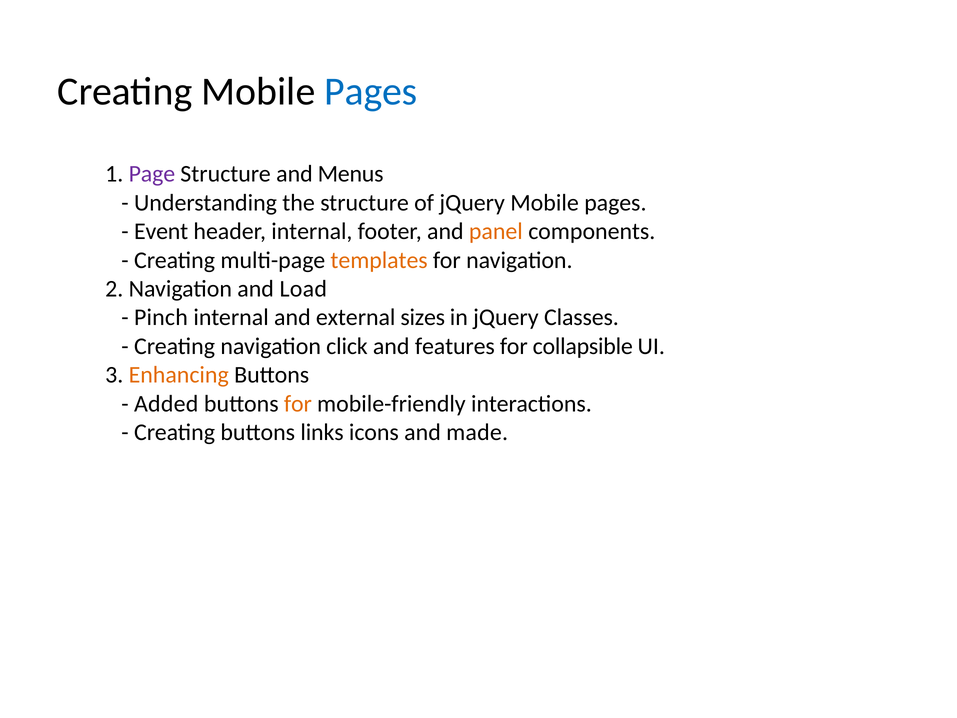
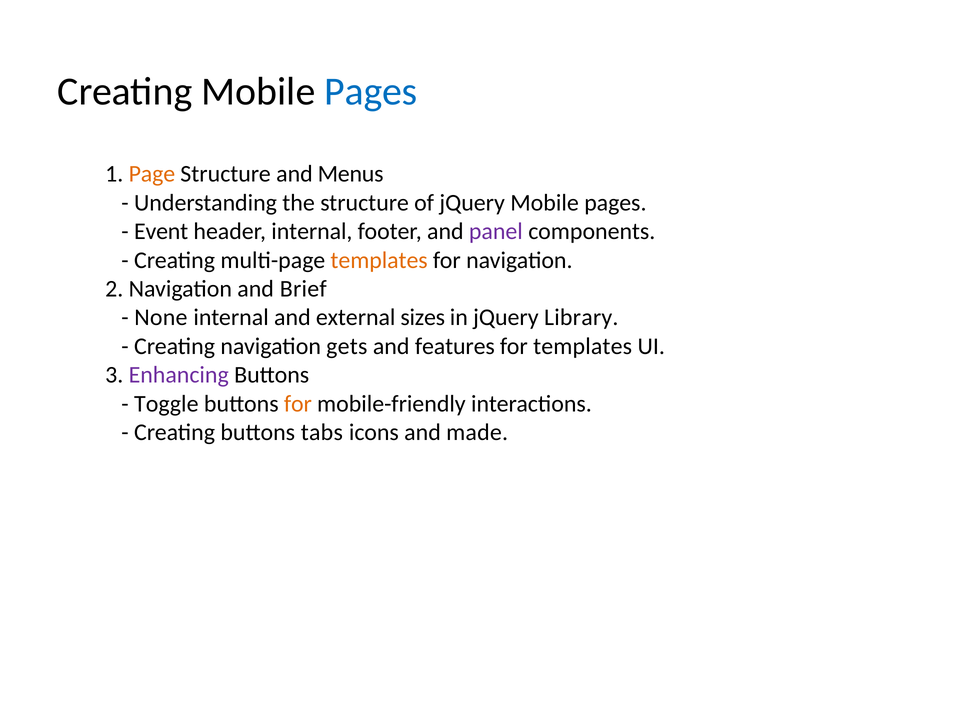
Page colour: purple -> orange (152, 174)
panel colour: orange -> purple (496, 231)
Load: Load -> Brief (303, 289)
Pinch: Pinch -> None (161, 317)
Classes: Classes -> Library (581, 317)
click: click -> gets (347, 346)
for collapsible: collapsible -> templates (583, 346)
Enhancing colour: orange -> purple (179, 375)
Added: Added -> Toggle (166, 404)
links: links -> tabs (322, 432)
